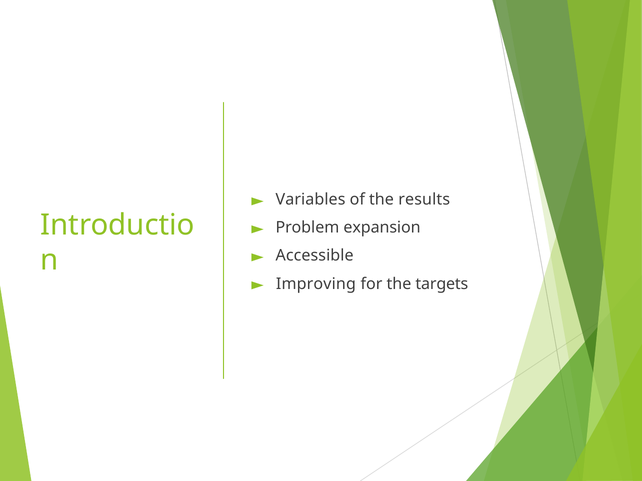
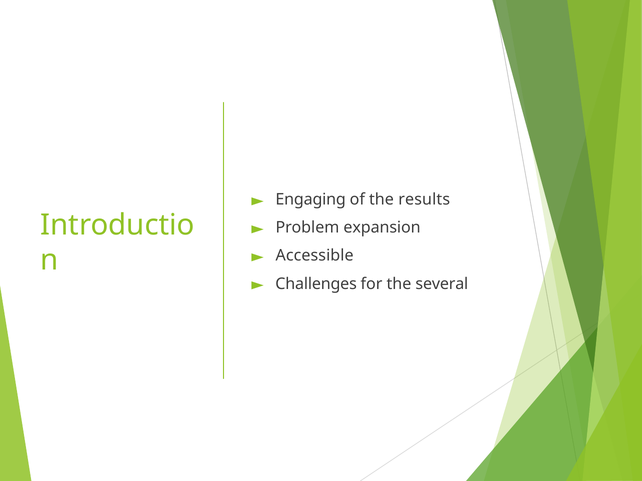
Variables: Variables -> Engaging (311, 200)
Improving: Improving -> Challenges (316, 284)
targets: targets -> several (442, 284)
